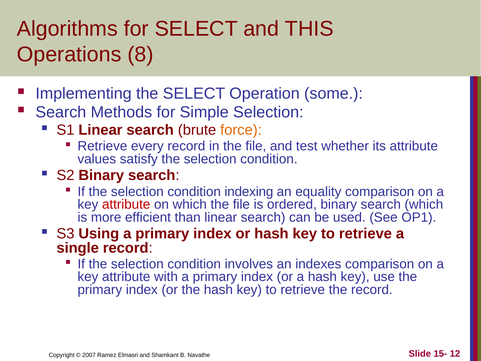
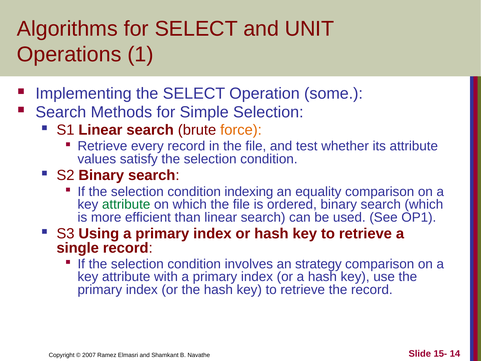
THIS: THIS -> UNIT (309, 29)
8: 8 -> 1 (140, 54)
attribute colour: red -> green (126, 204)
indexes: indexes -> strategy (318, 264)
12: 12 -> 14 (455, 353)
